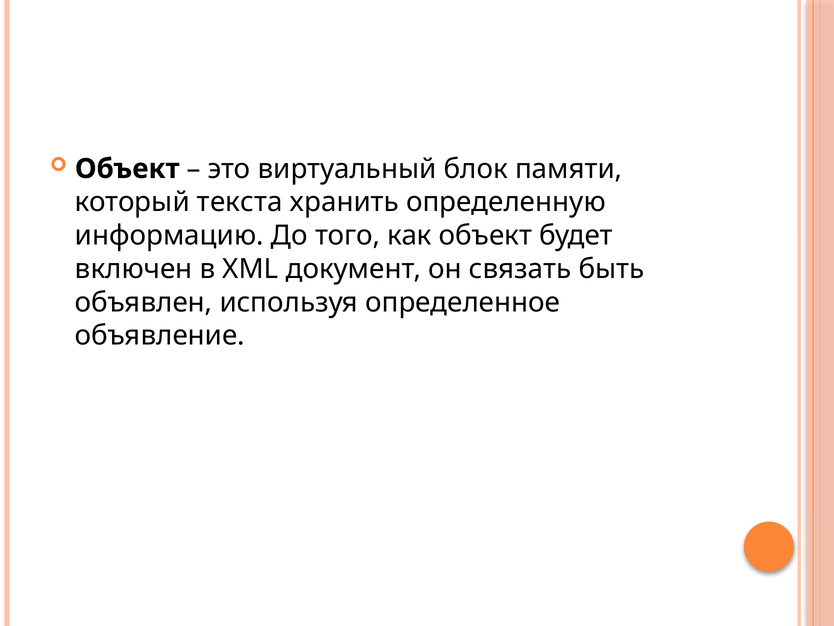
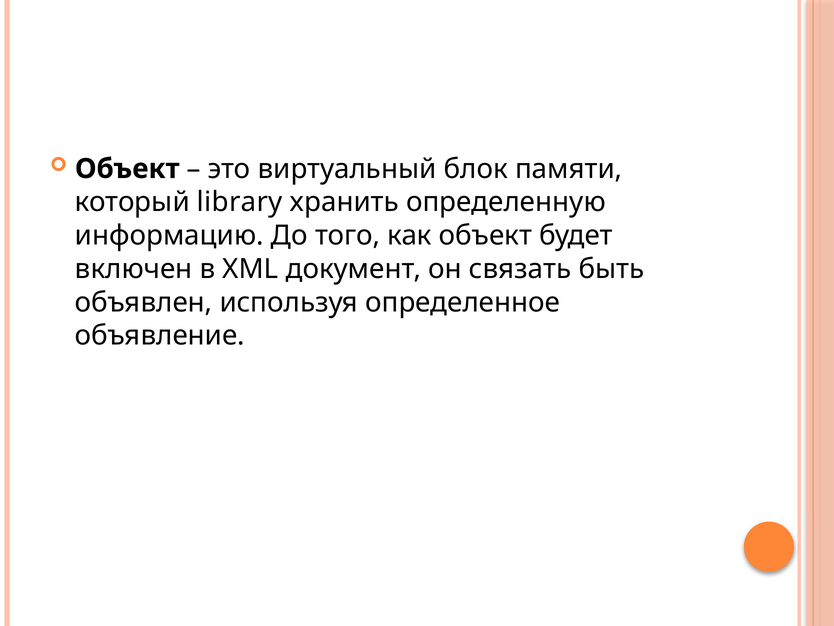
текста: текста -> library (240, 202)
